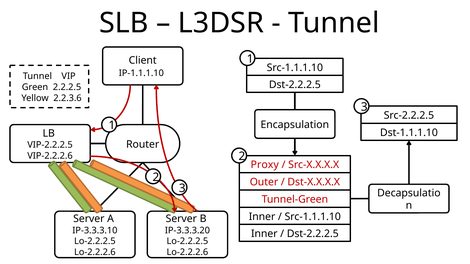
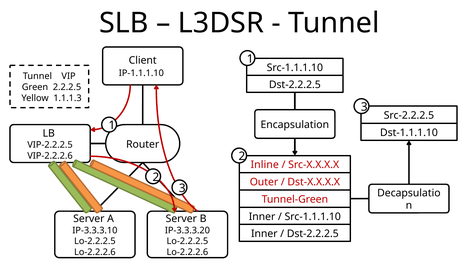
2.2.3.6: 2.2.3.6 -> 1.1.1.3 (67, 98)
Proxy: Proxy -> Inline (265, 165)
